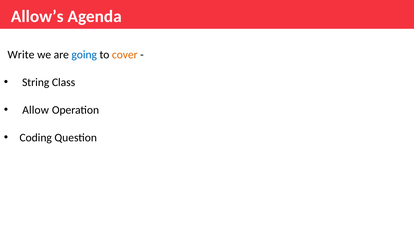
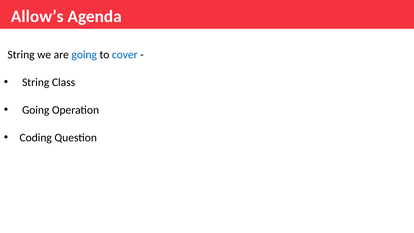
Write: Write -> String (21, 55)
cover colour: orange -> blue (125, 55)
Allow: Allow -> Going (36, 110)
